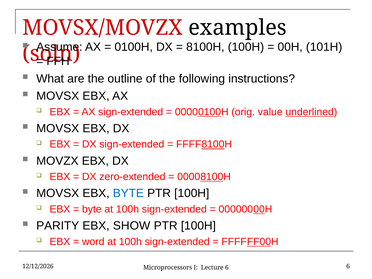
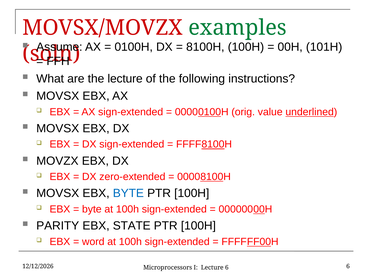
examples colour: black -> green (238, 28)
the outline: outline -> lecture (125, 79)
SHOW: SHOW -> STATE (132, 226)
